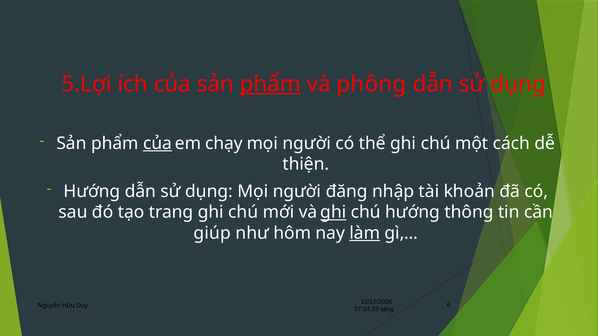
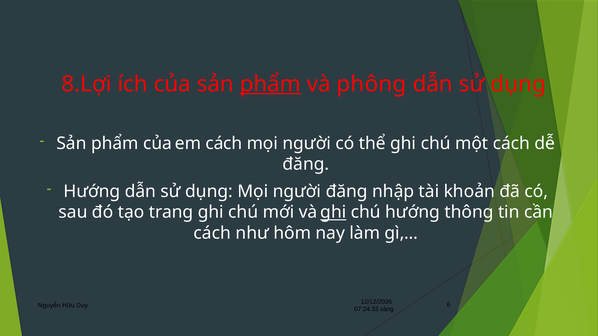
5.Lợi: 5.Lợi -> 8.Lợi (87, 84)
của underline: present -> none (157, 144)
em chạy: chạy -> cách (224, 144)
thiện: thiện -> đăng (306, 164)
giúp: giúp -> cách (212, 233)
làm underline: present -> none (365, 233)
